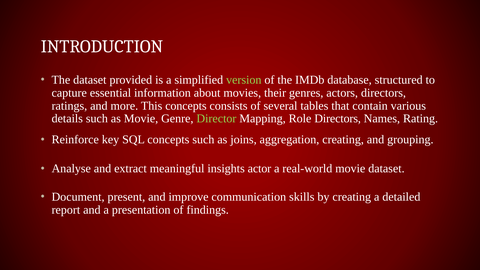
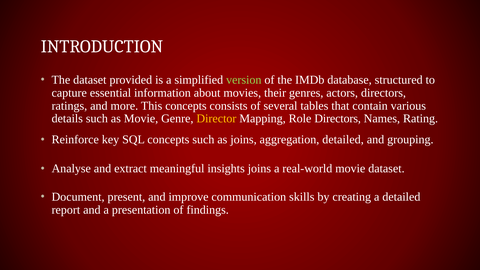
Director colour: light green -> yellow (216, 119)
aggregation creating: creating -> detailed (343, 140)
insights actor: actor -> joins (259, 169)
